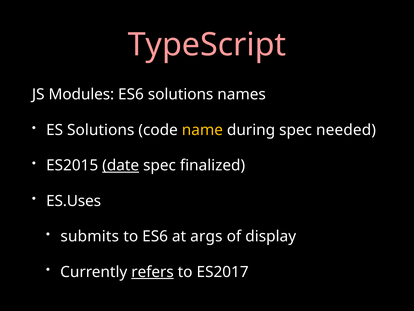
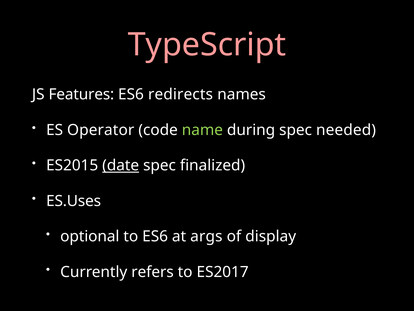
Modules: Modules -> Features (81, 94)
ES6 solutions: solutions -> redirects (181, 94)
ES Solutions: Solutions -> Operator (101, 130)
name colour: yellow -> light green (202, 130)
submits: submits -> optional (90, 236)
refers underline: present -> none (153, 272)
